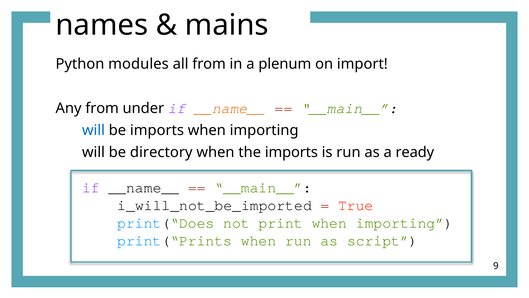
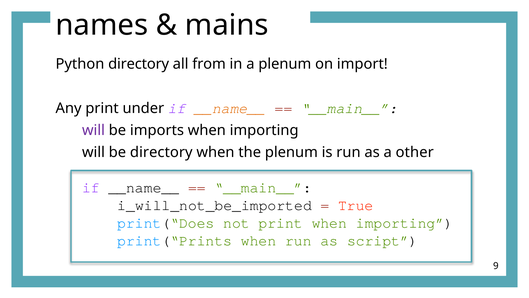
Python modules: modules -> directory (139, 64)
Any from: from -> print (102, 108)
will colour: blue -> purple (93, 130)
the imports: imports -> plenum (291, 152)
ready: ready -> other (415, 152)
